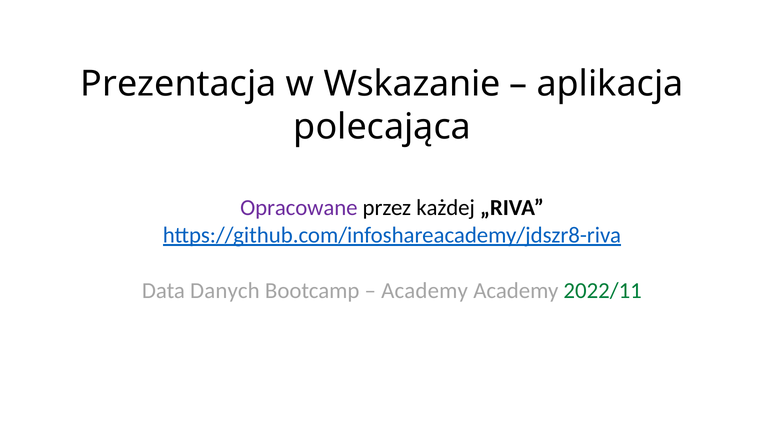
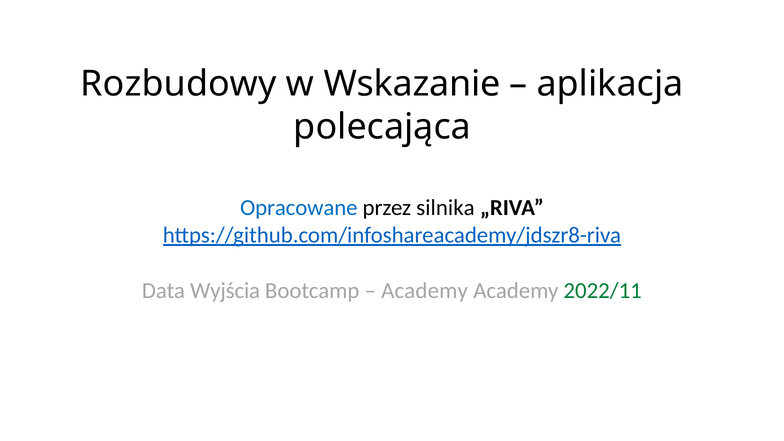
Prezentacja: Prezentacja -> Rozbudowy (179, 84)
Opracowane colour: purple -> blue (299, 208)
każdej: każdej -> silnika (446, 208)
Danych: Danych -> Wyjścia (225, 291)
